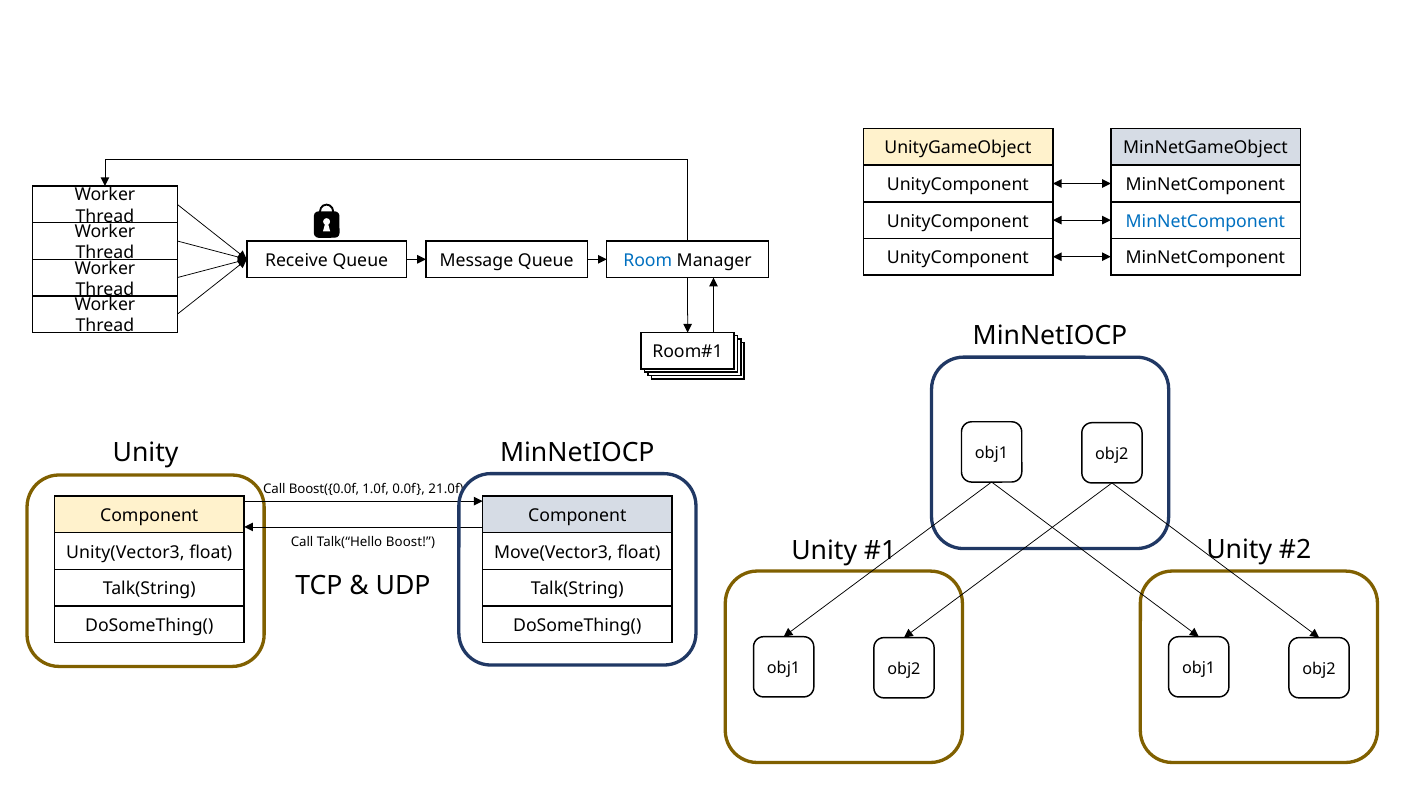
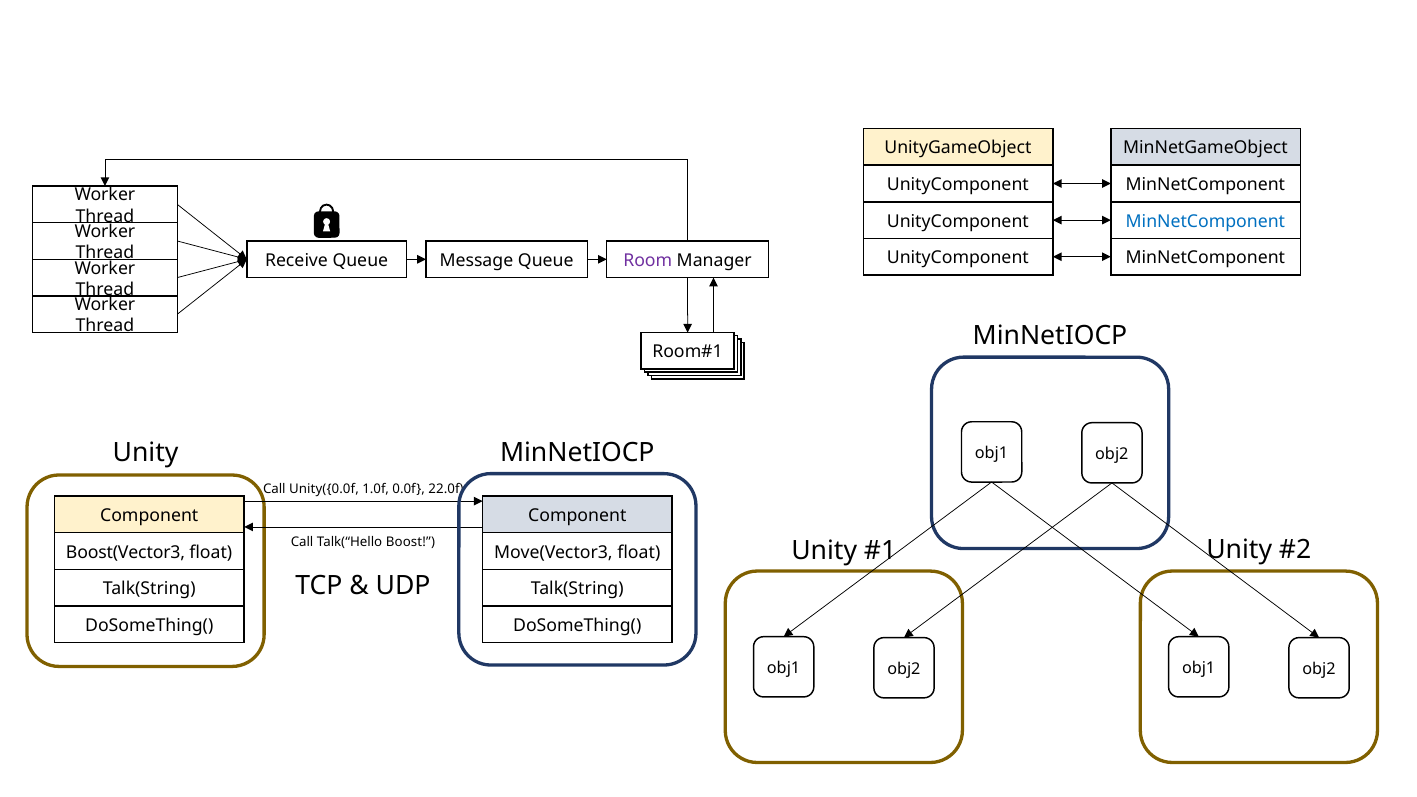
Room colour: blue -> purple (648, 261)
Boost({0.0f: Boost({0.0f -> Unity({0.0f (324, 489)
21.0f: 21.0f -> 22.0f (446, 489)
Unity(Vector3: Unity(Vector3 -> Boost(Vector3 (126, 552)
